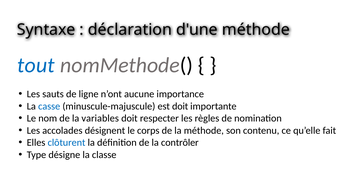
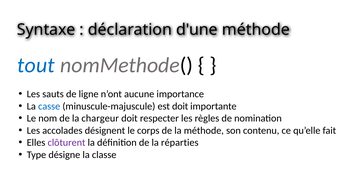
variables: variables -> chargeur (100, 119)
clôturent colour: blue -> purple (67, 143)
contrôler: contrôler -> réparties (180, 143)
